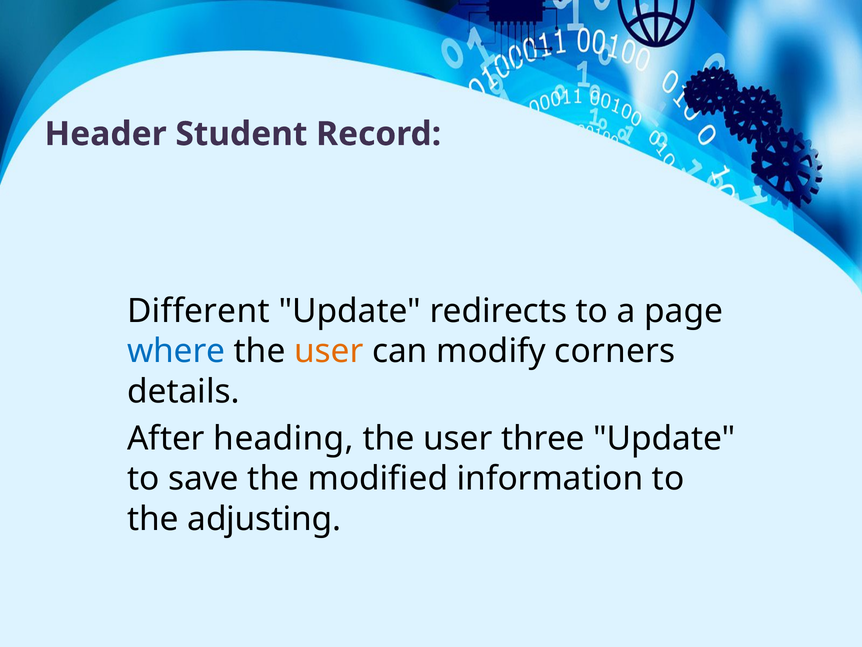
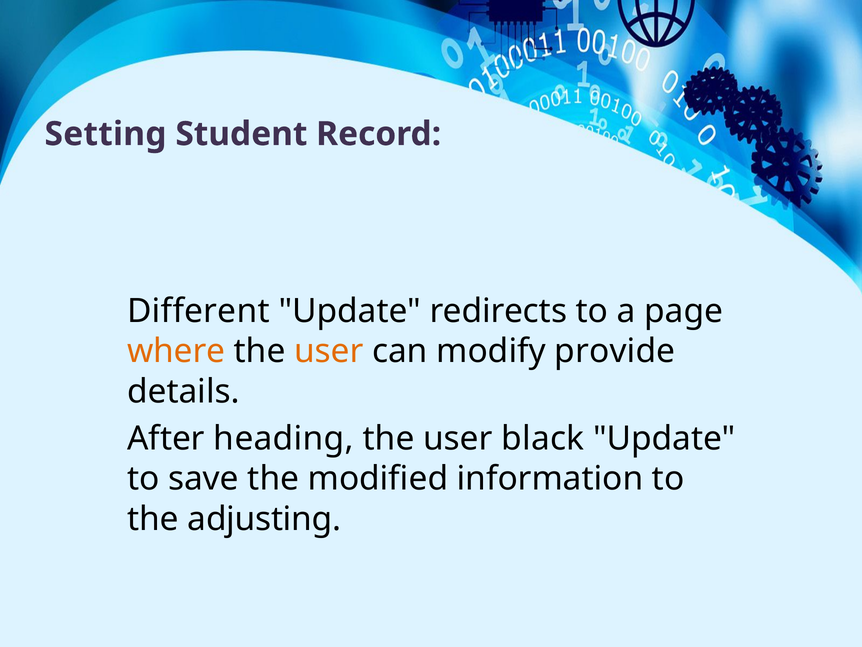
Header: Header -> Setting (106, 134)
where colour: blue -> orange (176, 351)
corners: corners -> provide (615, 351)
three: three -> black (543, 438)
